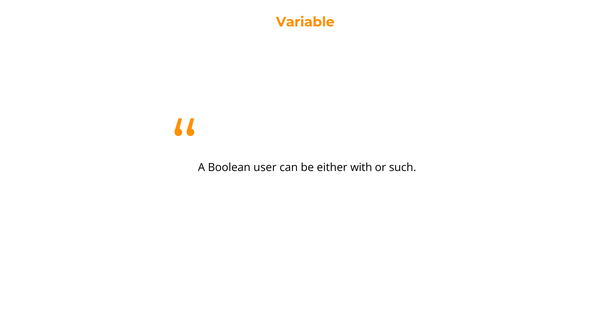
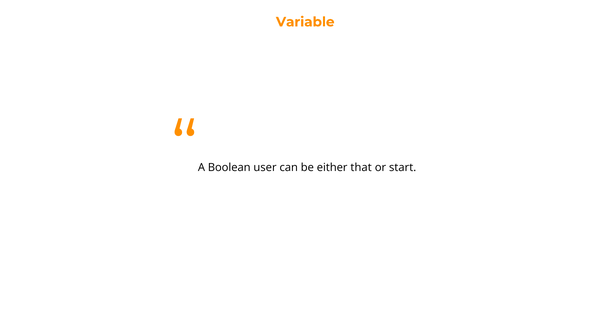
with: with -> that (361, 168)
such: such -> start (403, 168)
